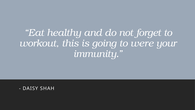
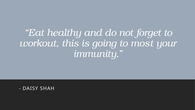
were: were -> most (142, 43)
